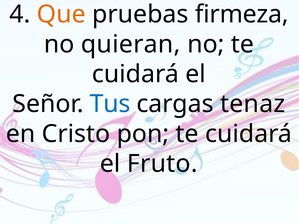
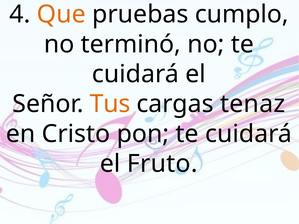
firmeza: firmeza -> cumplo (242, 14)
quieran: quieran -> terminó (131, 44)
Tus colour: blue -> orange (110, 104)
